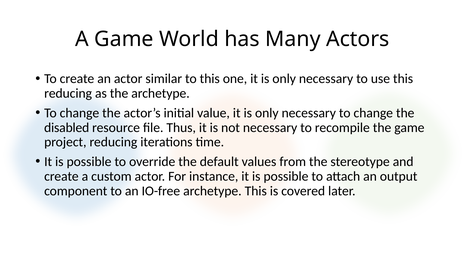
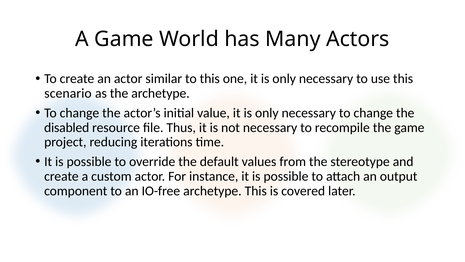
reducing: reducing -> scenario (68, 93)
